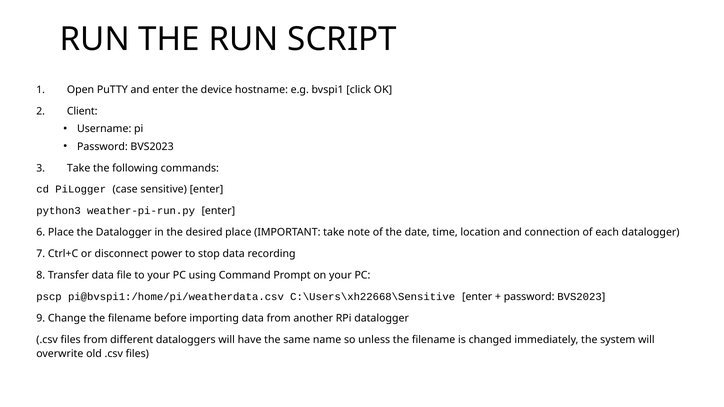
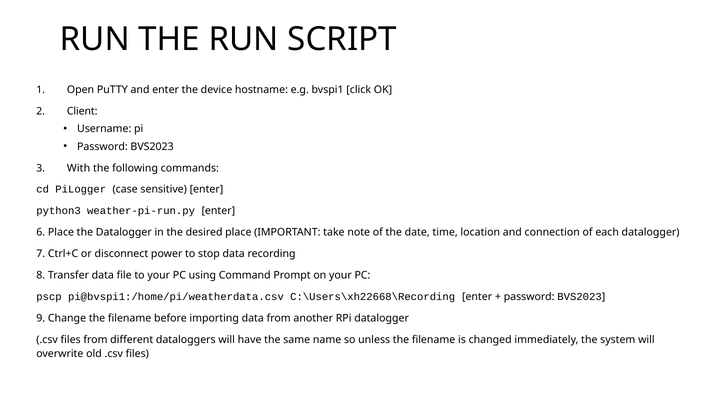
Take: Take -> With (79, 168)
C:\Users\xh22668\Sensitive: C:\Users\xh22668\Sensitive -> C:\Users\xh22668\Recording (373, 297)
